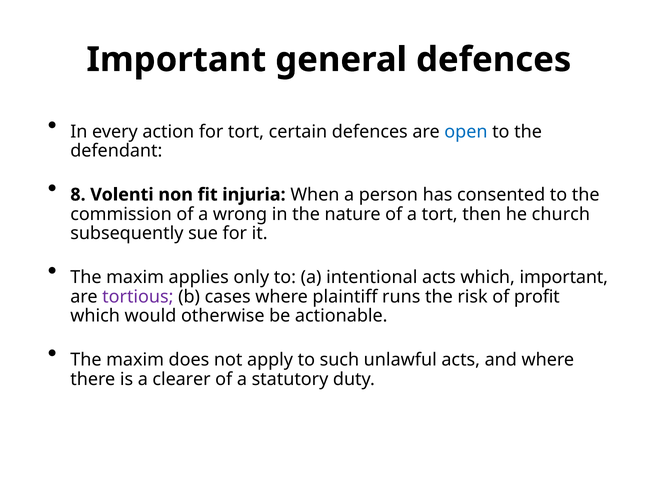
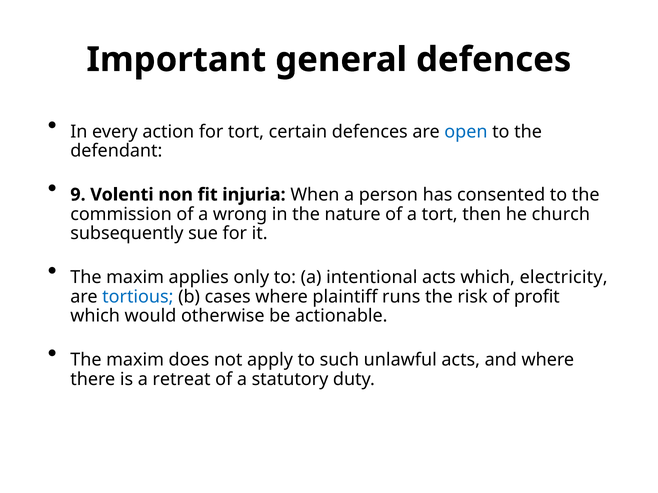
8: 8 -> 9 (78, 195)
which important: important -> electricity (564, 277)
tortious colour: purple -> blue (138, 297)
clearer: clearer -> retreat (182, 379)
